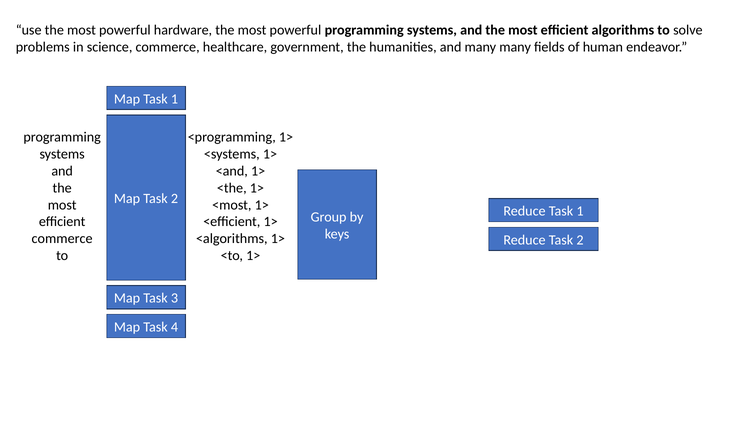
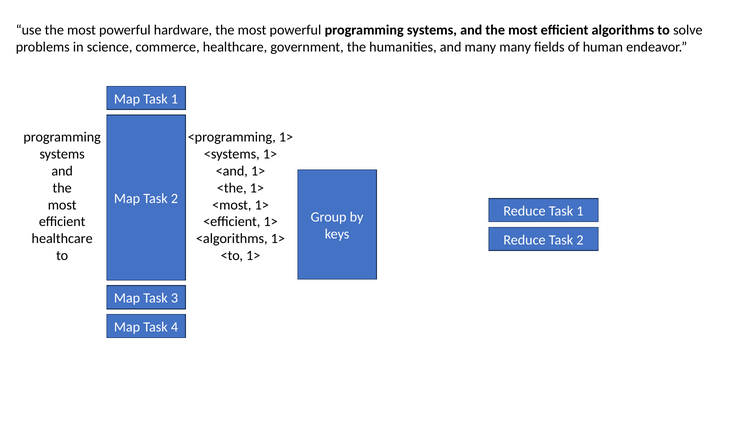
commerce: commerce -> healthcare (62, 239)
